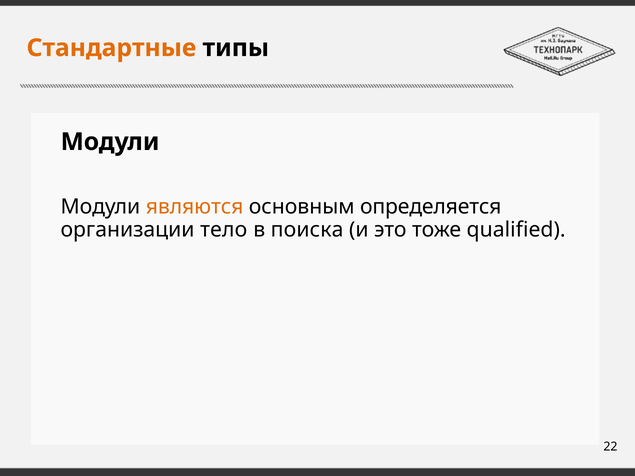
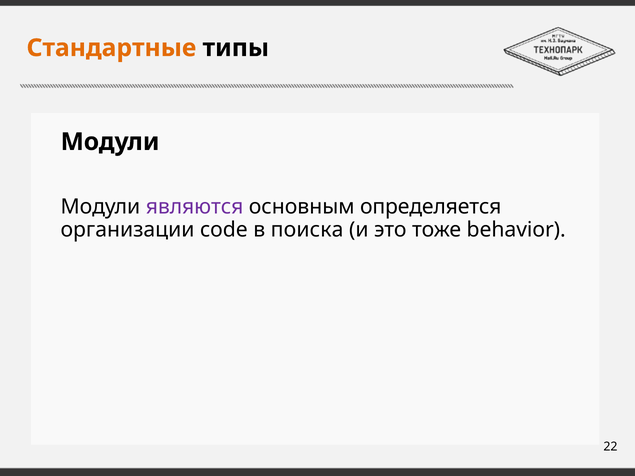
являются colour: orange -> purple (195, 207)
тело: тело -> code (224, 230)
qualified: qualified -> behavior (516, 230)
